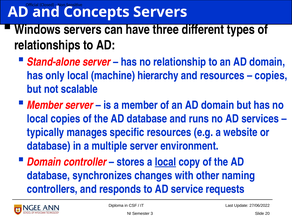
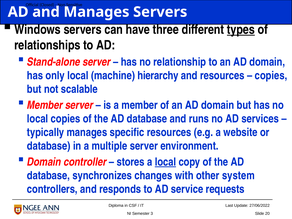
and Concepts: Concepts -> Manages (96, 12)
types underline: none -> present (241, 30)
naming: naming -> system (238, 176)
